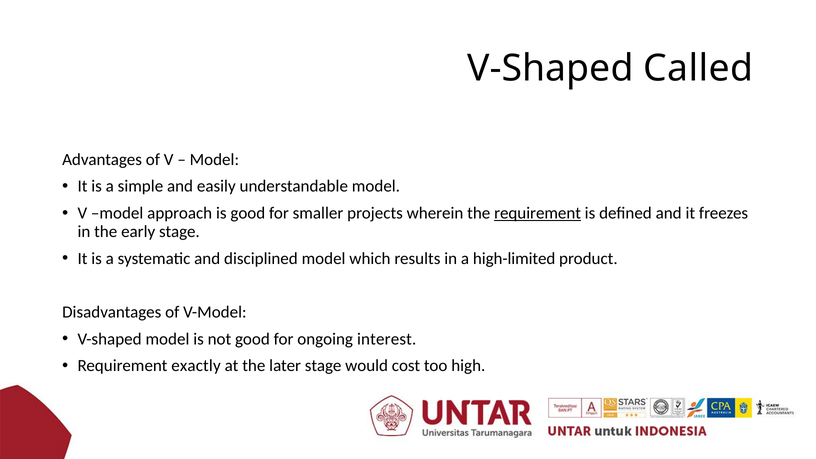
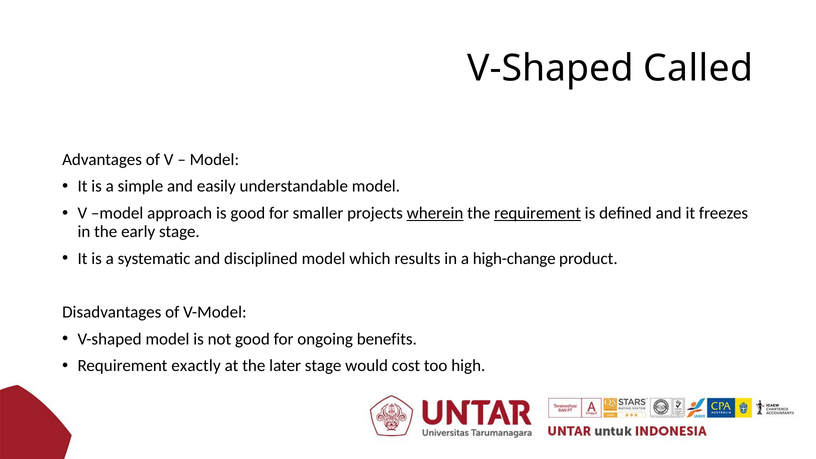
wherein underline: none -> present (435, 213)
high-limited: high-limited -> high-change (514, 258)
interest: interest -> benefits (387, 339)
